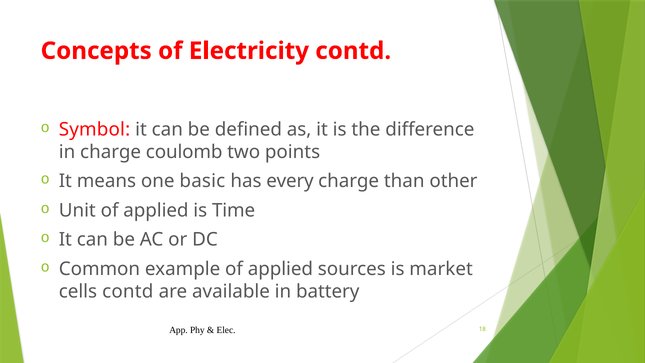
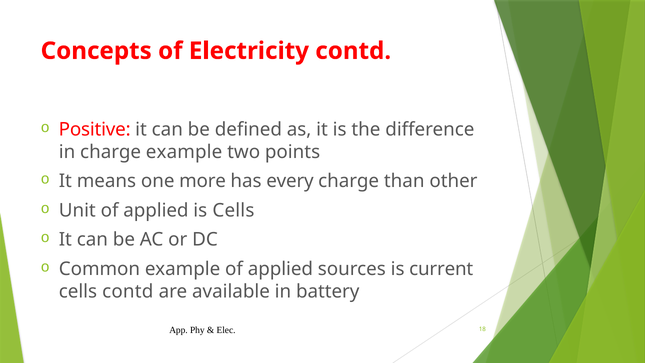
Symbol: Symbol -> Positive (95, 129)
charge coulomb: coulomb -> example (184, 152)
basic: basic -> more (203, 181)
is Time: Time -> Cells (233, 210)
market: market -> current (441, 269)
